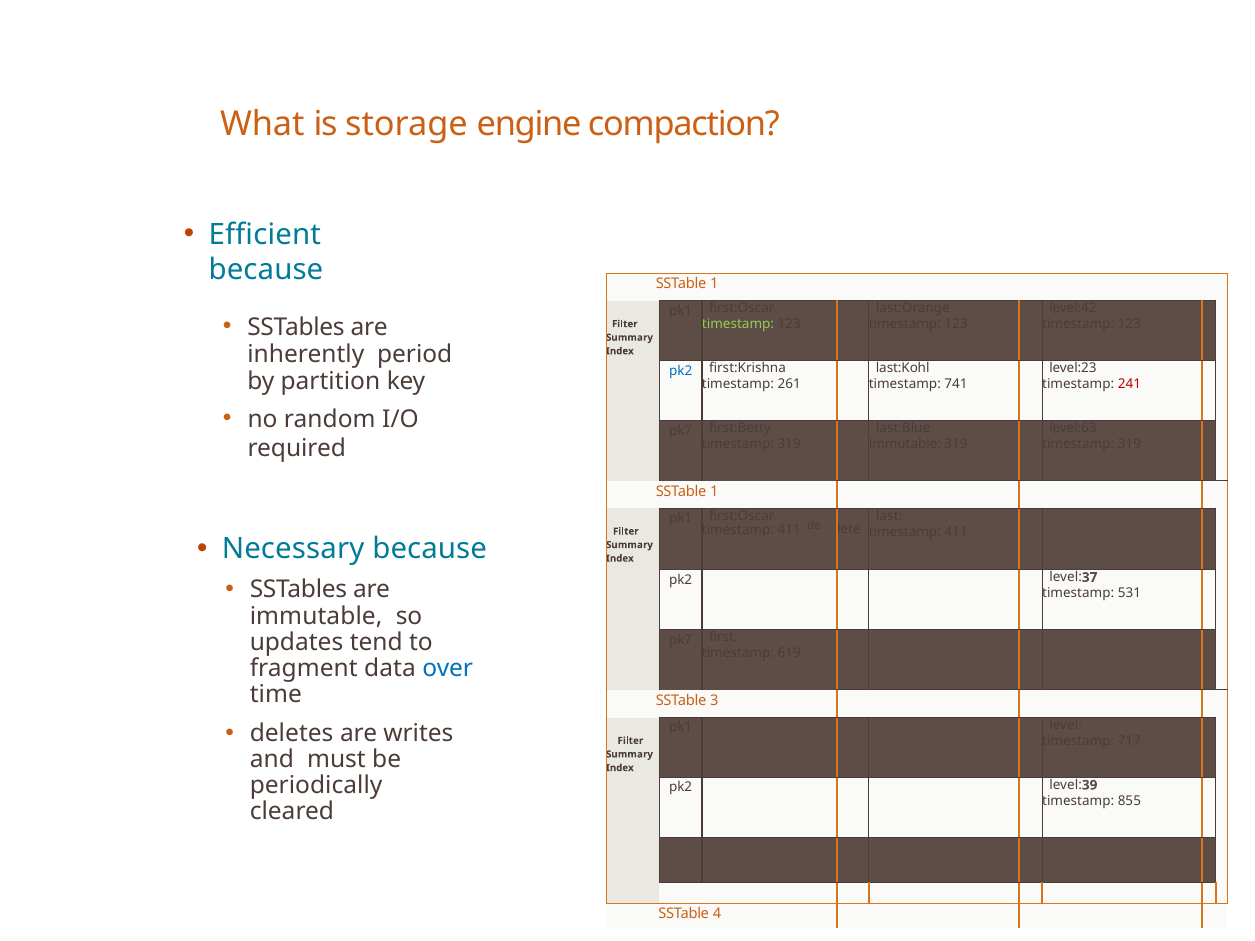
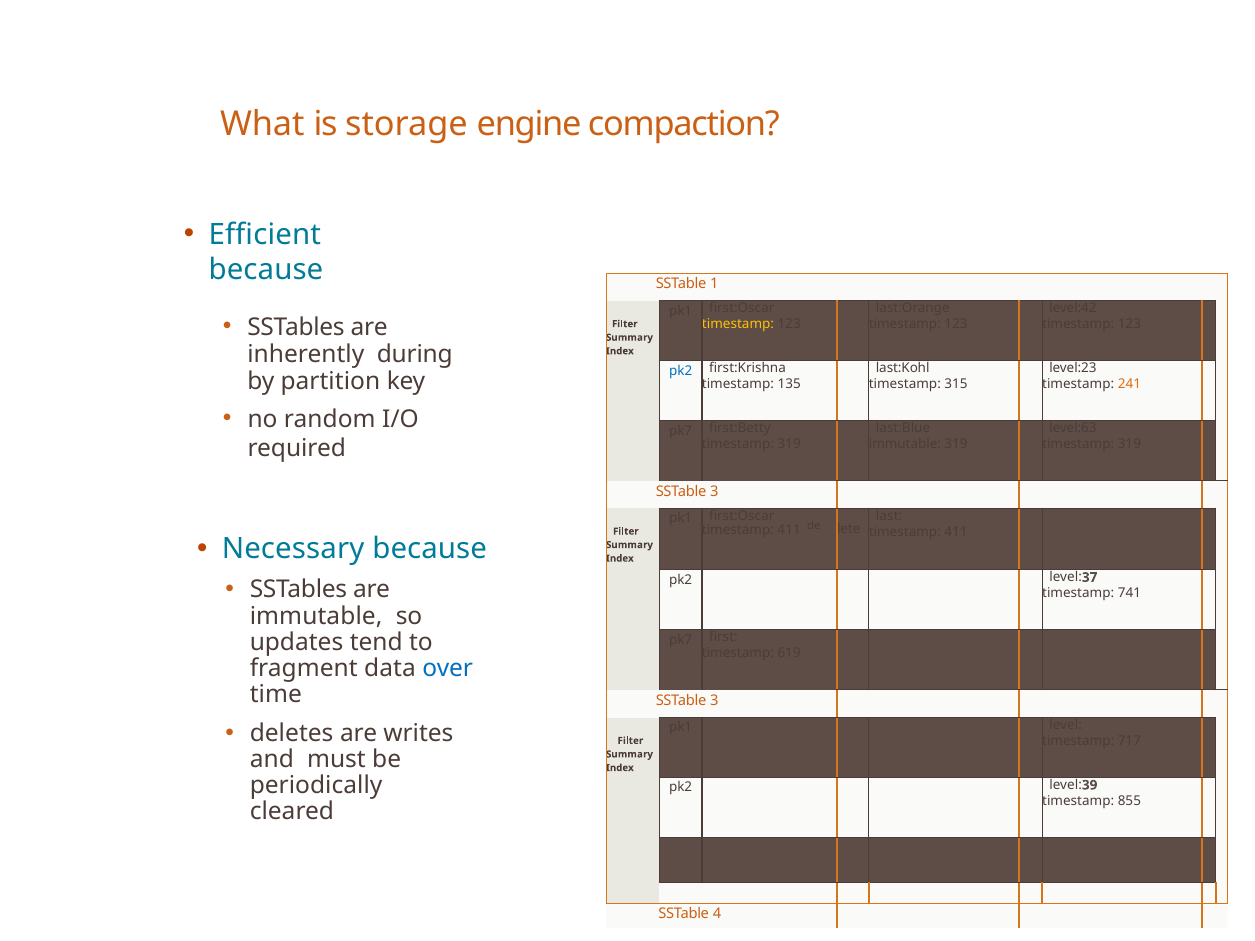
timestamp colour: light green -> yellow (738, 324)
period: period -> during (415, 354)
261: 261 -> 135 (789, 384)
741: 741 -> 315 (956, 384)
241 colour: red -> orange (1129, 384)
1: 1 -> 3 (714, 492)
531: 531 -> 741 (1129, 594)
